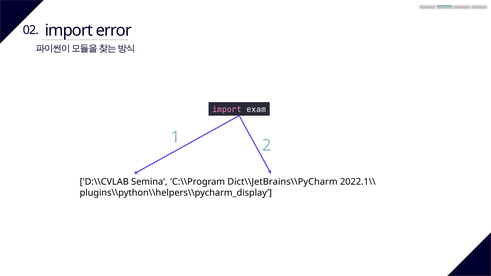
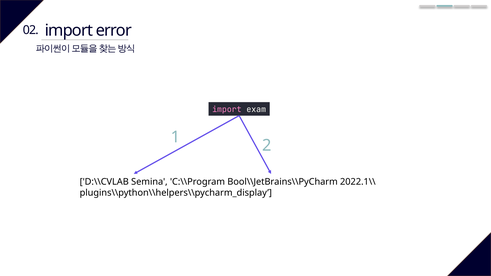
Dict\\JetBrains\\PyCharm: Dict\\JetBrains\\PyCharm -> Bool\\JetBrains\\PyCharm (283, 182)
